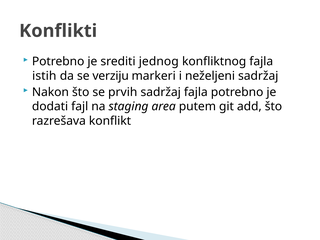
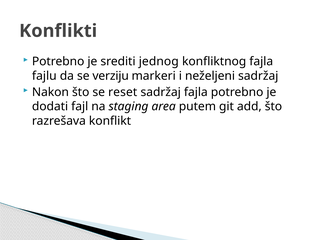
istih: istih -> fajlu (44, 76)
prvih: prvih -> reset (123, 92)
